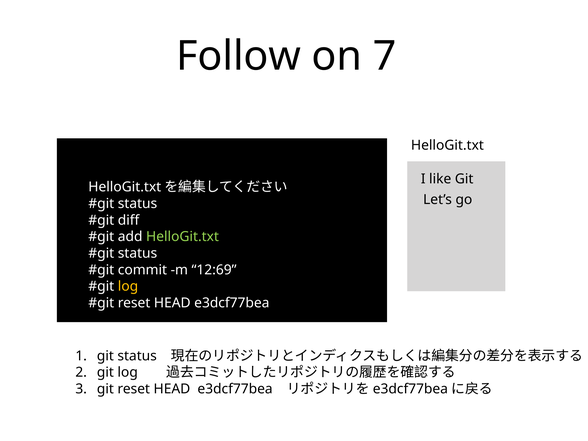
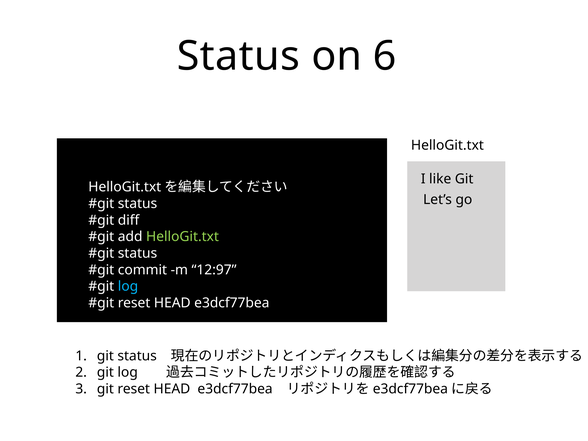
Follow: Follow -> Status (238, 56)
7: 7 -> 6 (385, 56)
12:69: 12:69 -> 12:97 (214, 270)
log colour: yellow -> light blue (128, 286)
